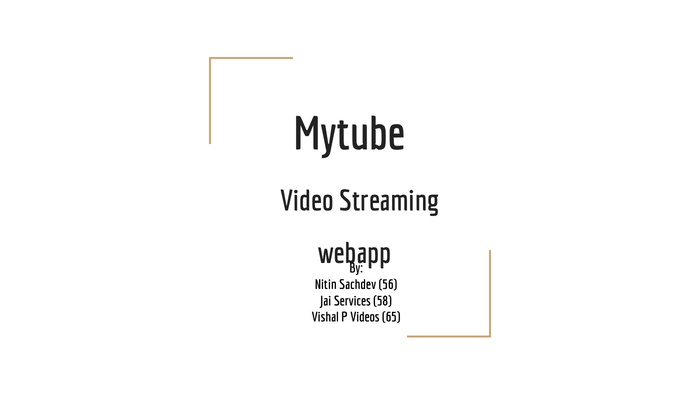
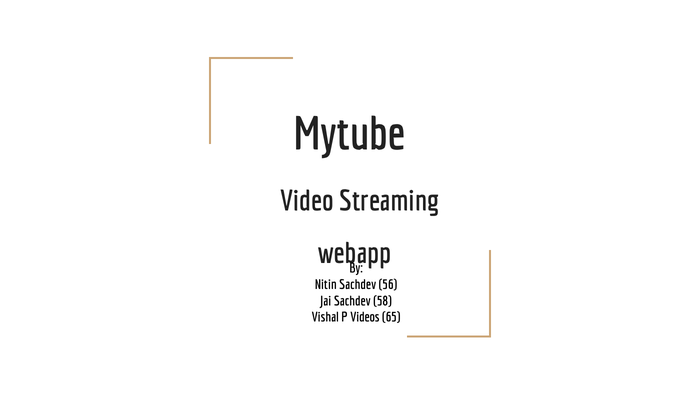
Jai Services: Services -> Sachdev (352, 301)
